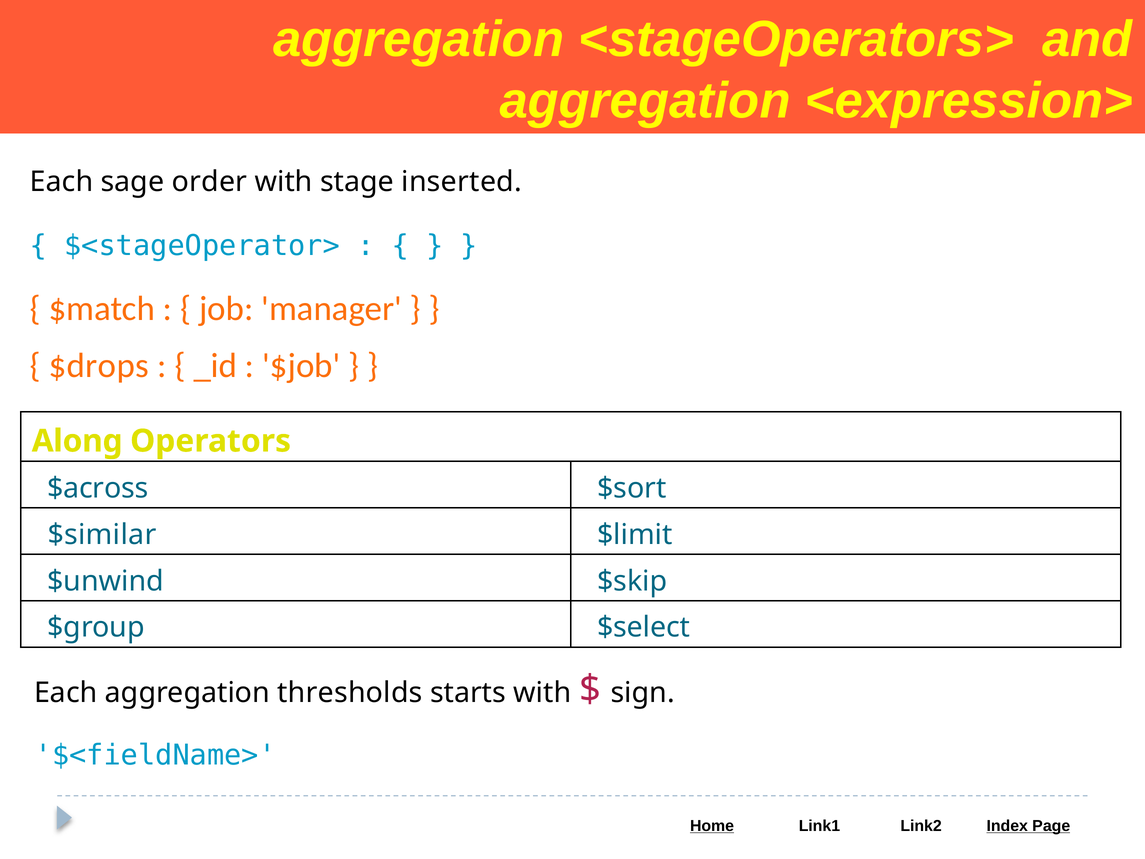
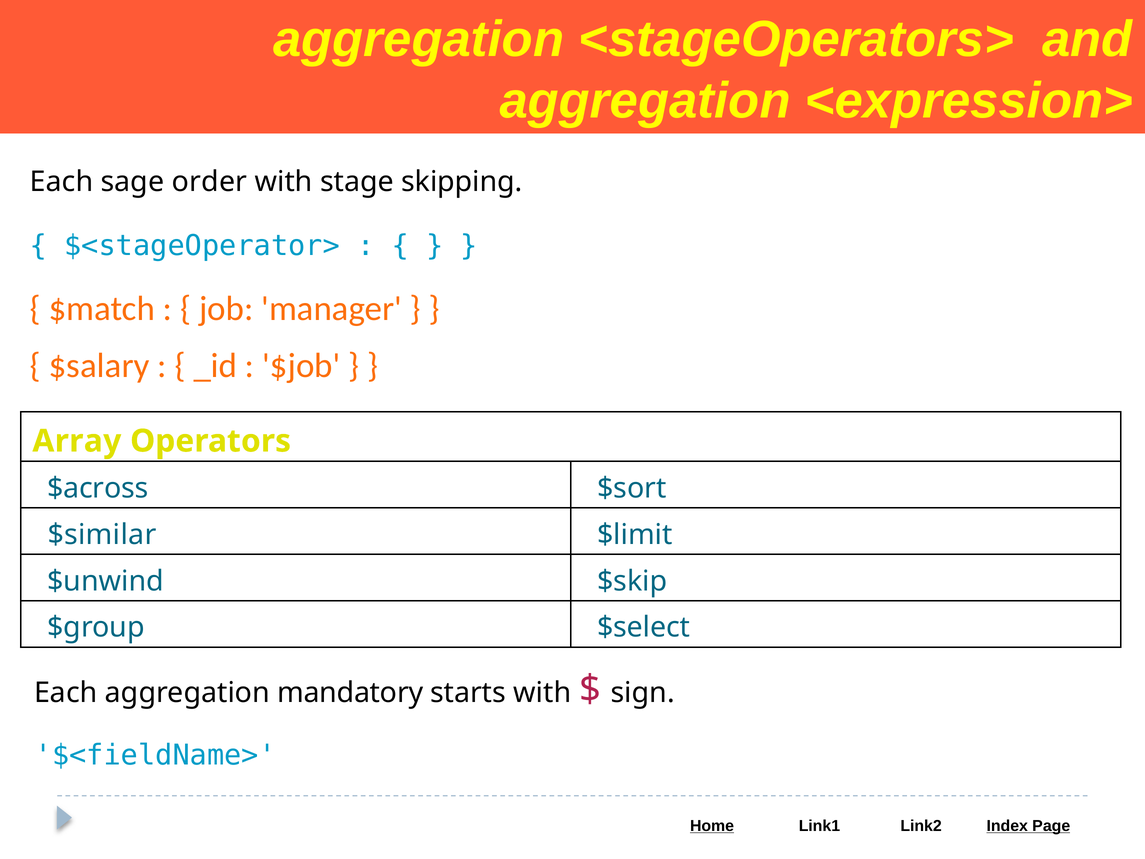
inserted: inserted -> skipping (462, 182)
$drops: $drops -> $salary (99, 366)
Along: Along -> Array (77, 441)
thresholds: thresholds -> mandatory (350, 693)
